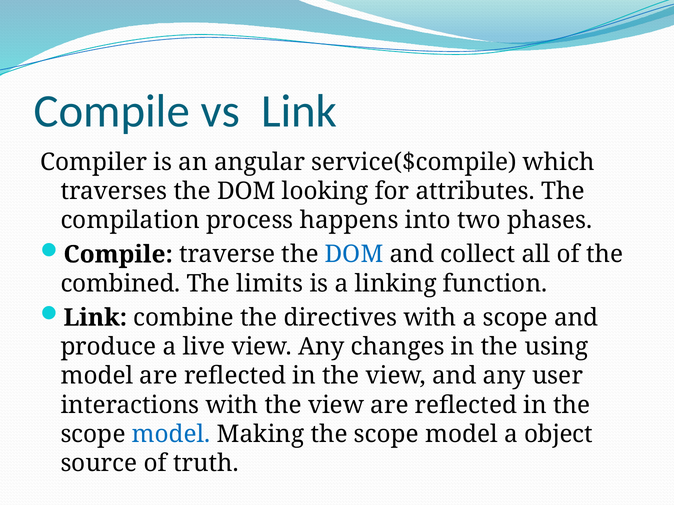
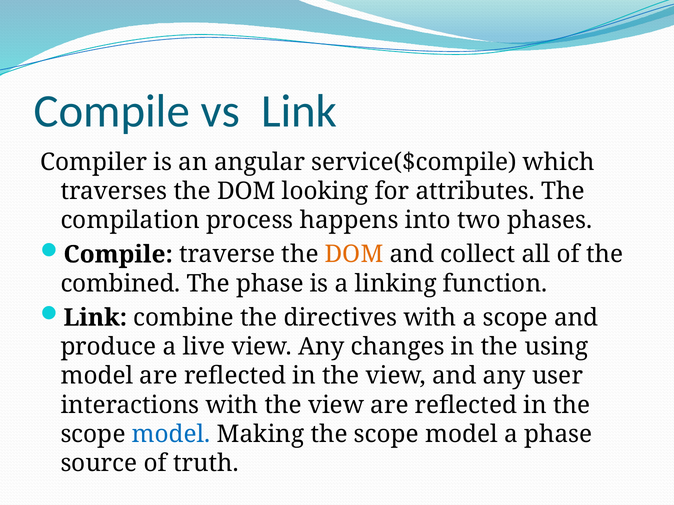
DOM colour: blue -> orange (354, 255)
The limits: limits -> phase (270, 284)
a object: object -> phase (558, 435)
